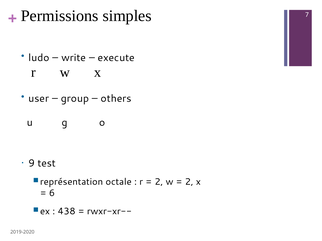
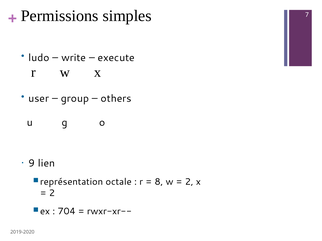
test: test -> lien (46, 164)
2: 2 -> 8 (159, 182)
6: 6 -> 2 (52, 194)
438: 438 -> 704 (67, 212)
